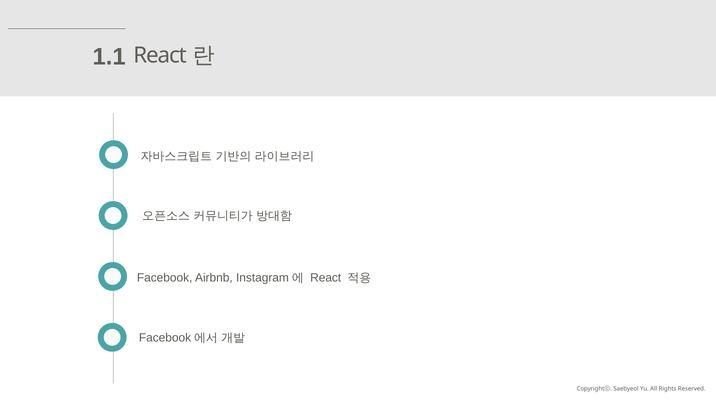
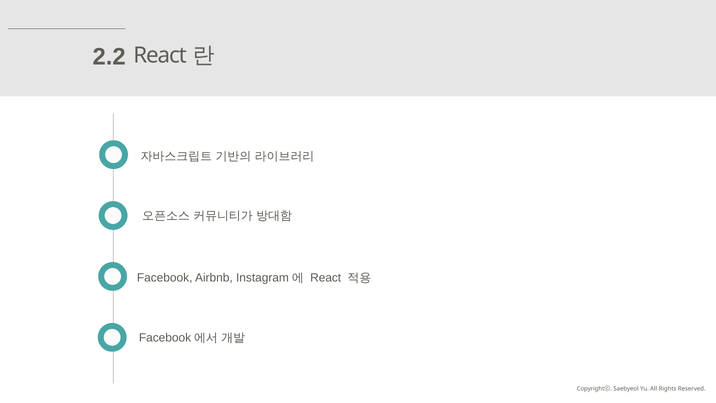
1.1: 1.1 -> 2.2 (109, 57)
